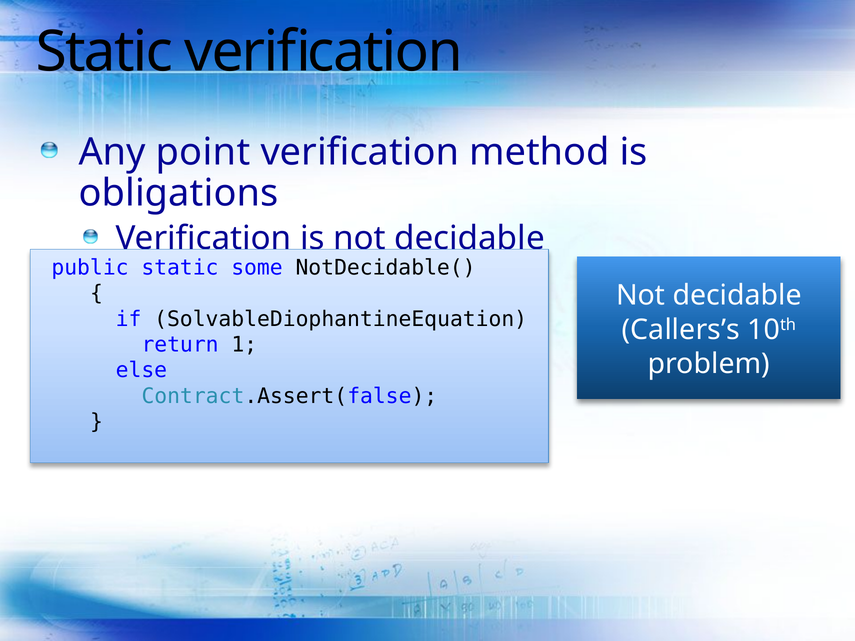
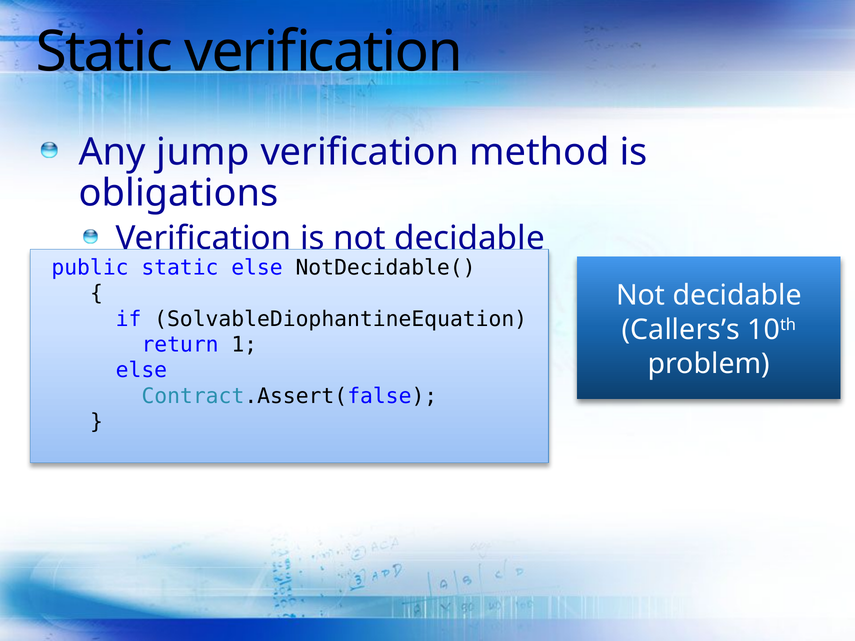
point: point -> jump (203, 152)
static some: some -> else (257, 268)
